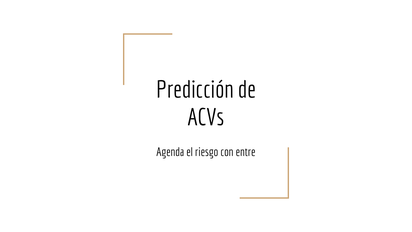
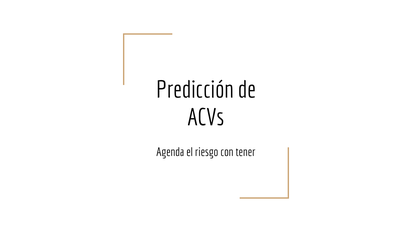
entre: entre -> tener (246, 152)
